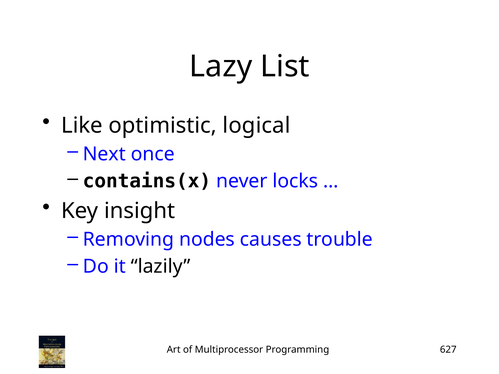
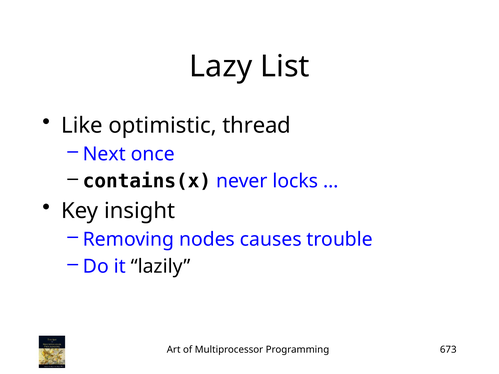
logical: logical -> thread (257, 125)
627: 627 -> 673 (448, 350)
